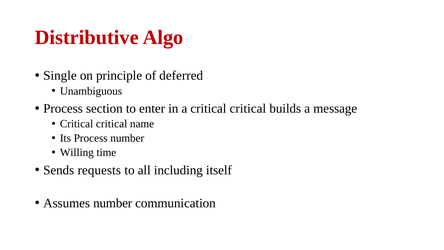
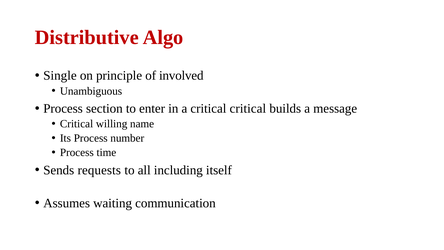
deferred: deferred -> involved (181, 76)
critical: critical -> willing (112, 124)
Willing: Willing -> Process (77, 152)
Assumes number: number -> waiting (113, 203)
